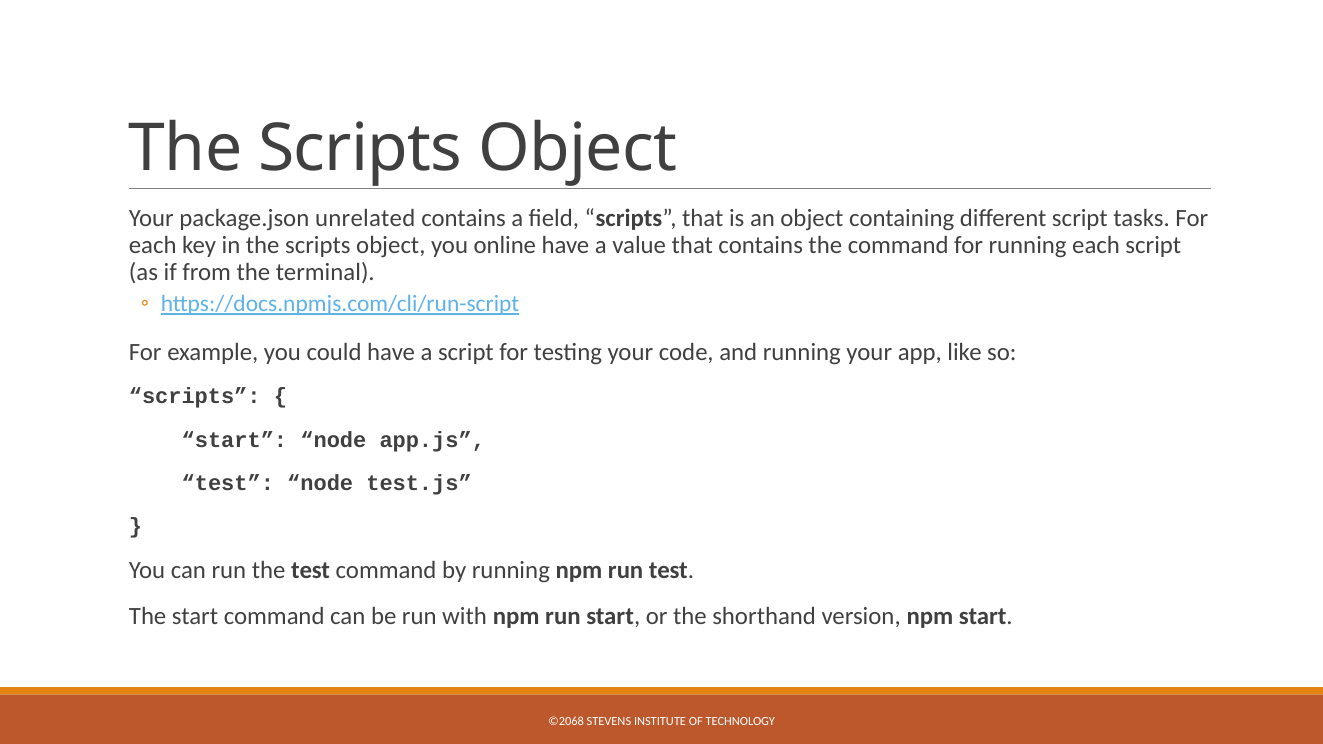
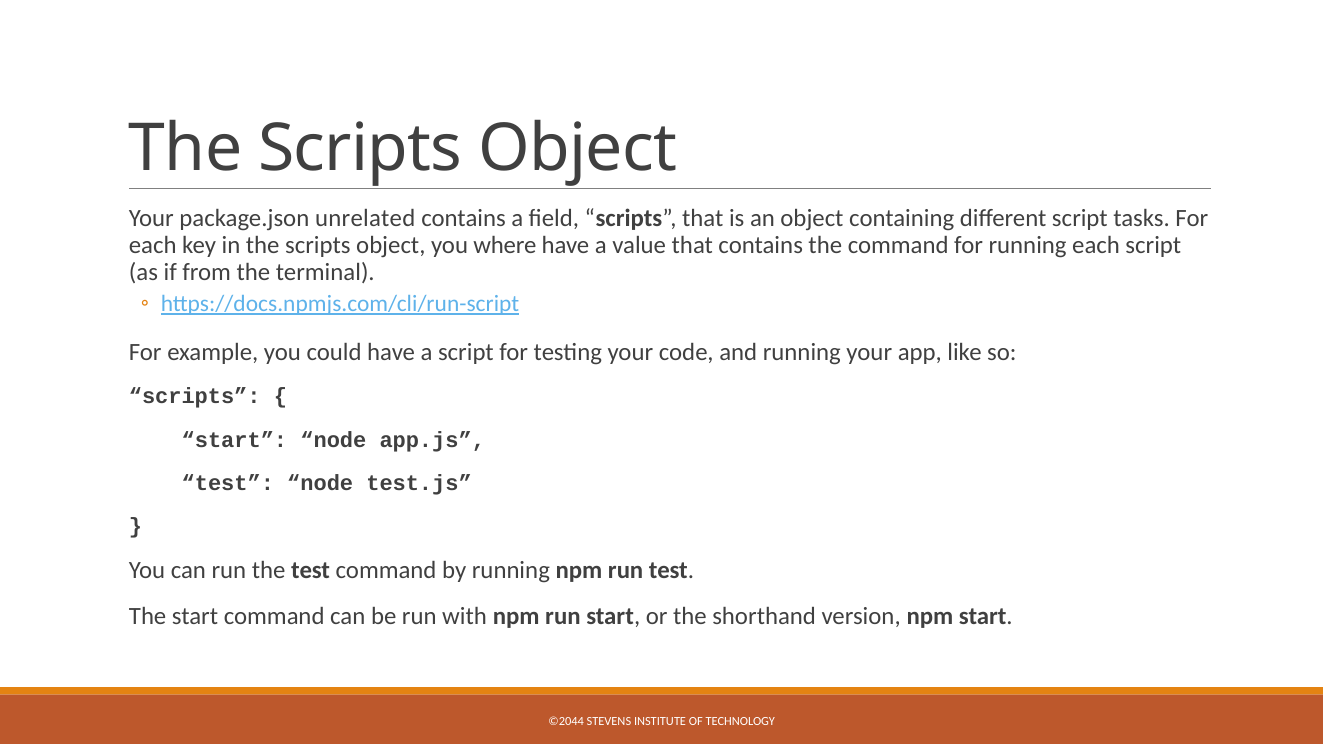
online: online -> where (505, 245)
©2068: ©2068 -> ©2044 (566, 722)
